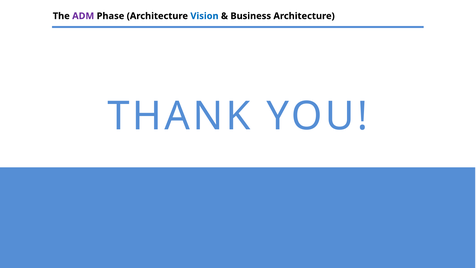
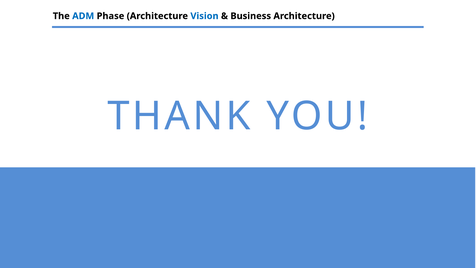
ADM colour: purple -> blue (83, 16)
